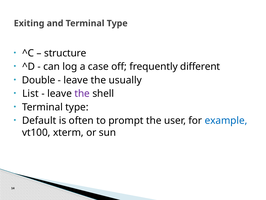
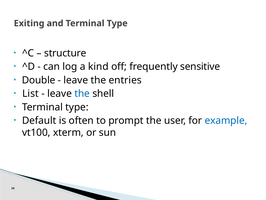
case: case -> kind (98, 67)
different: different -> sensitive (200, 67)
usually: usually -> entries (125, 80)
the colour: purple -> blue (82, 93)
